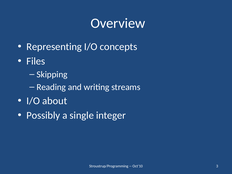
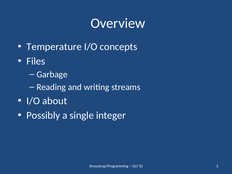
Representing: Representing -> Temperature (54, 47)
Skipping: Skipping -> Garbage (52, 74)
